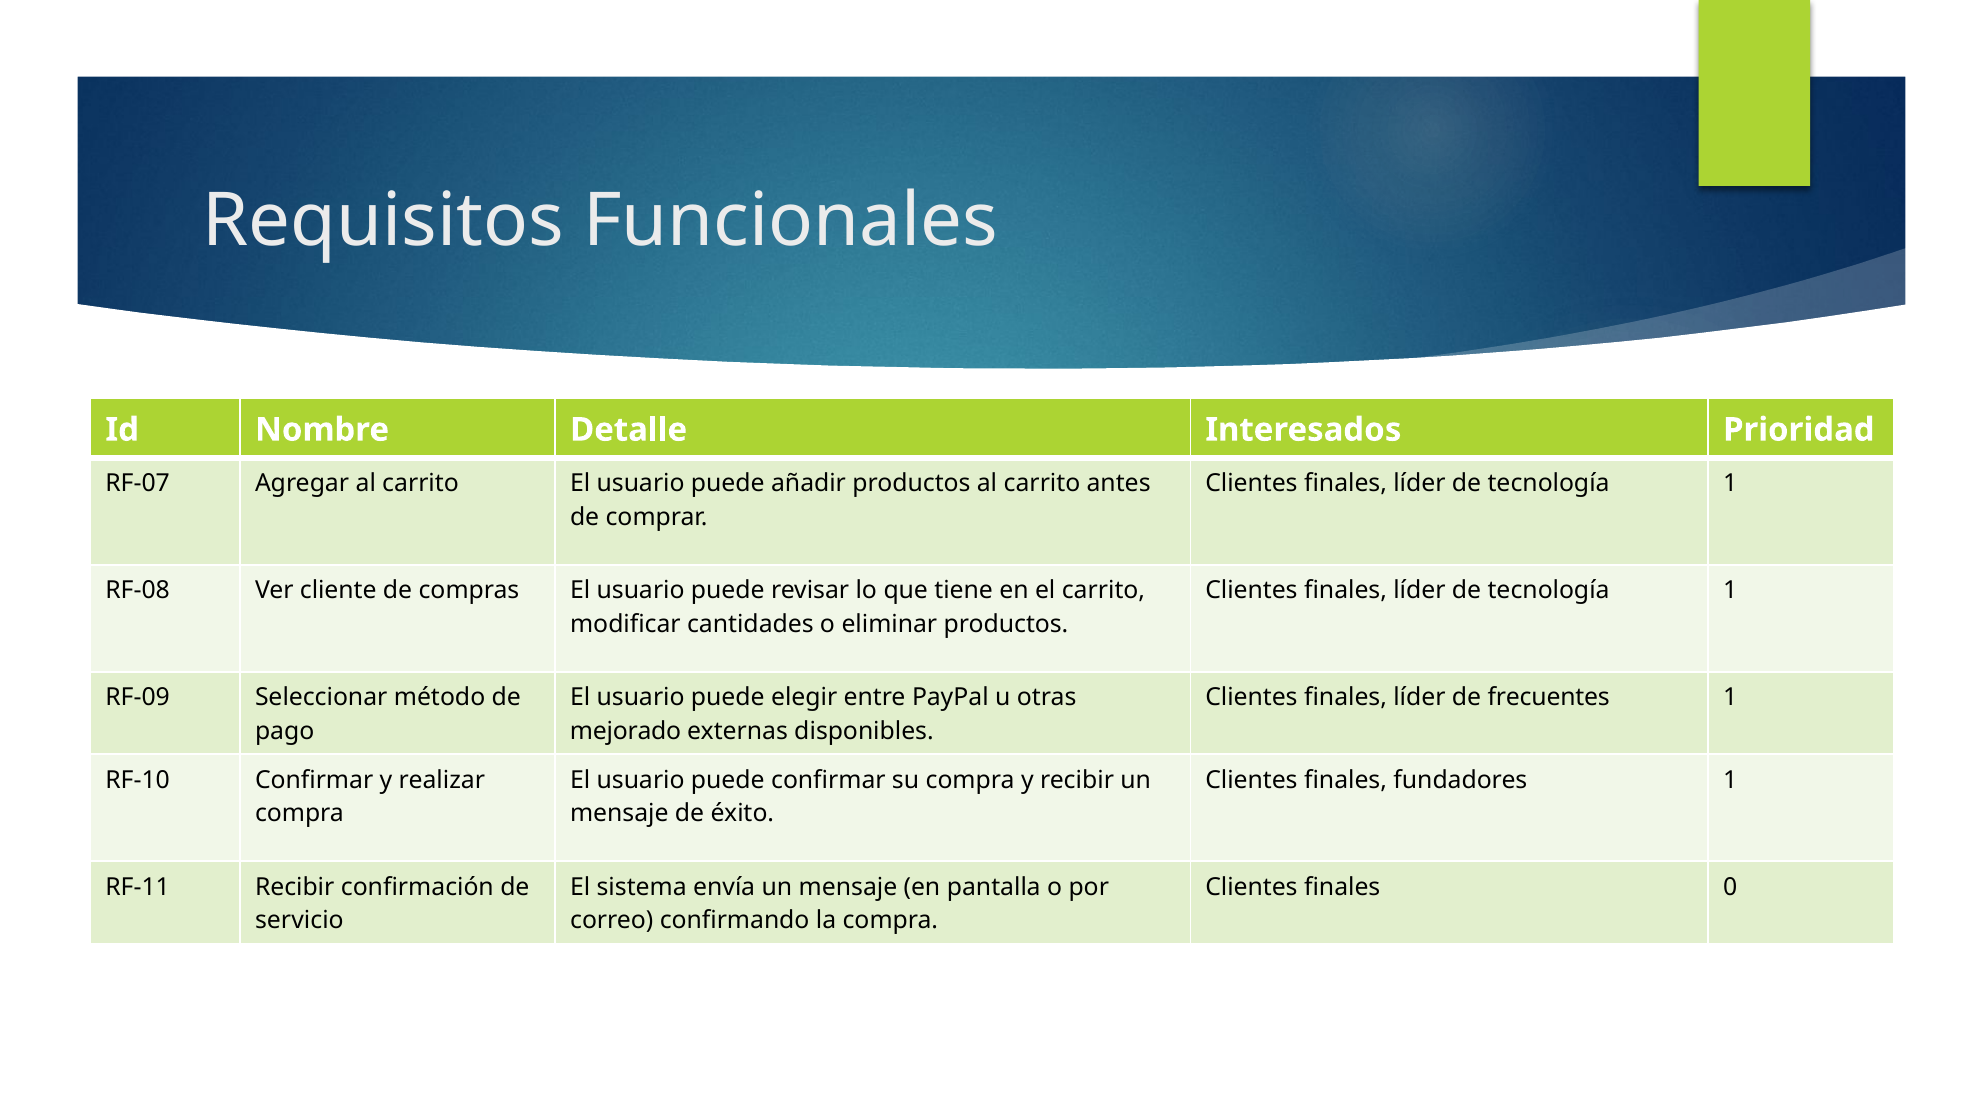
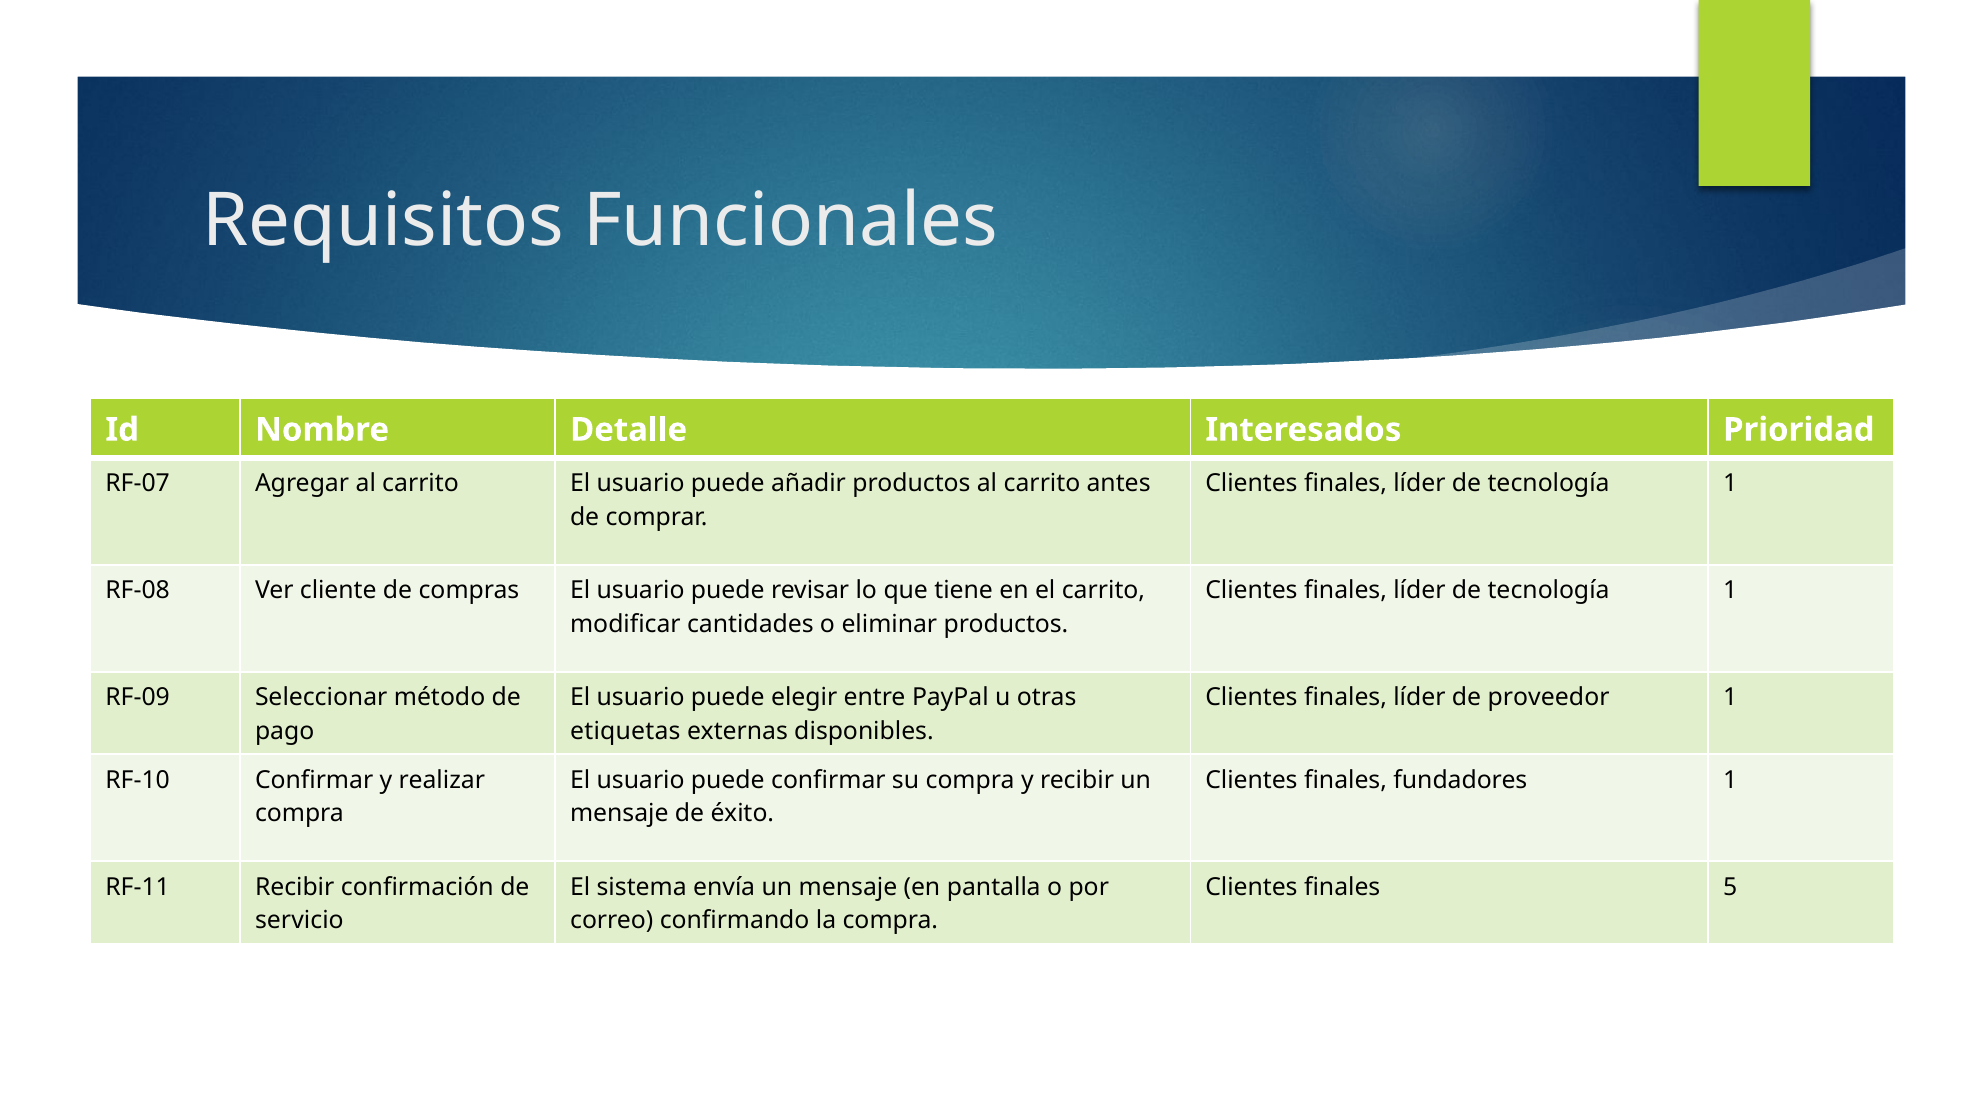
frecuentes: frecuentes -> proveedor (1549, 698)
mejorado: mejorado -> etiquetas (625, 731)
0: 0 -> 5 (1730, 887)
